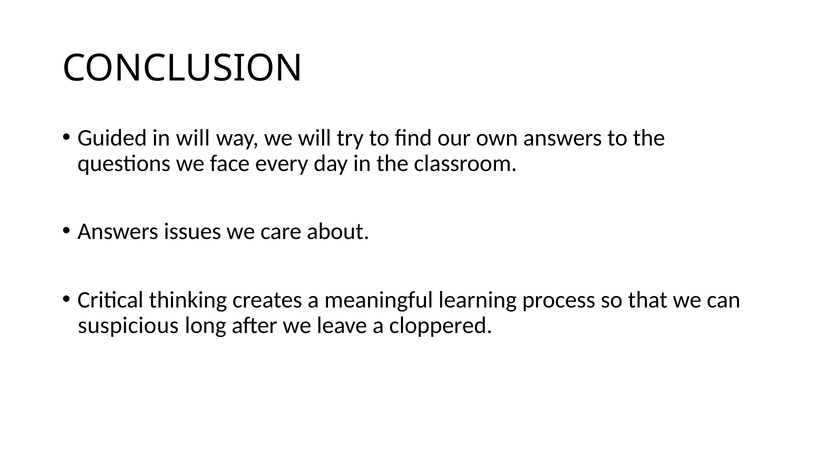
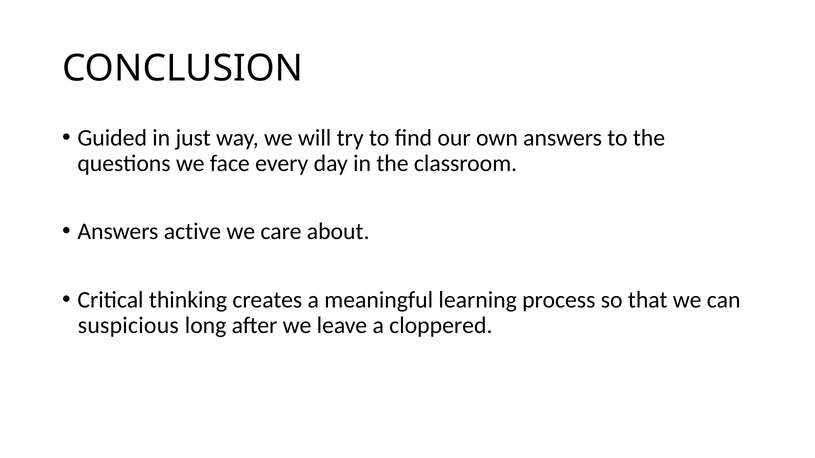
in will: will -> just (193, 138)
issues: issues -> active (192, 232)
